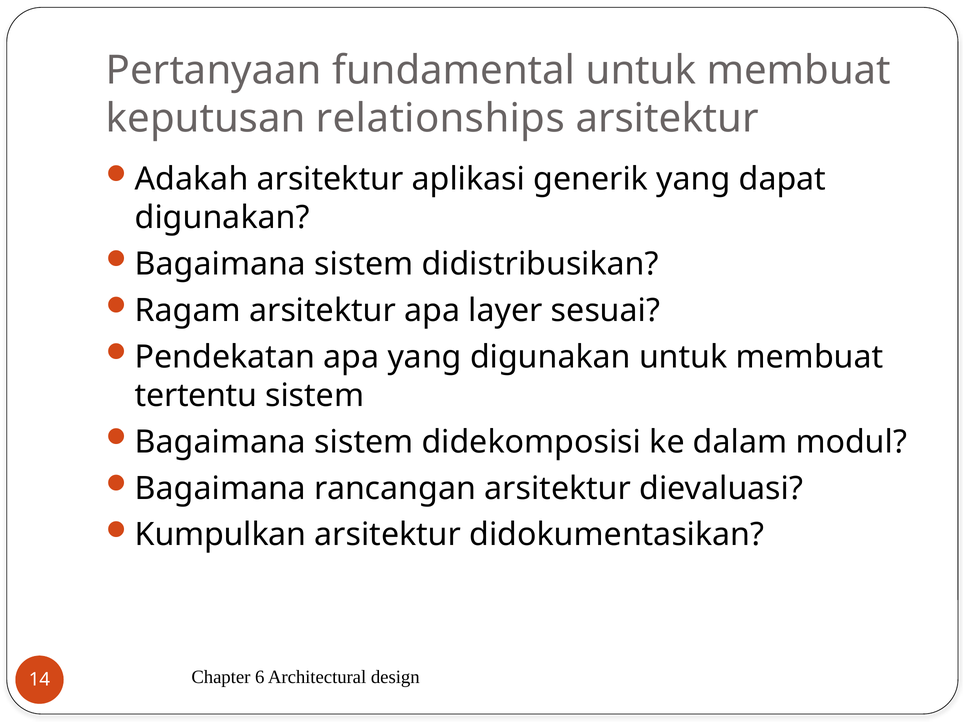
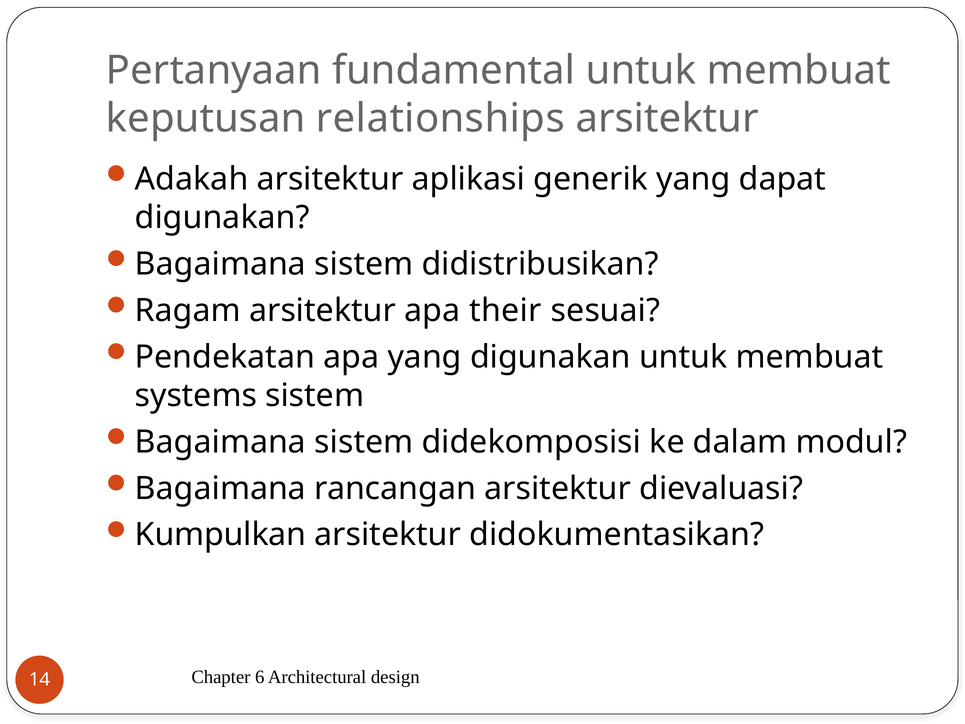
layer: layer -> their (505, 310)
tertentu: tertentu -> systems (196, 395)
